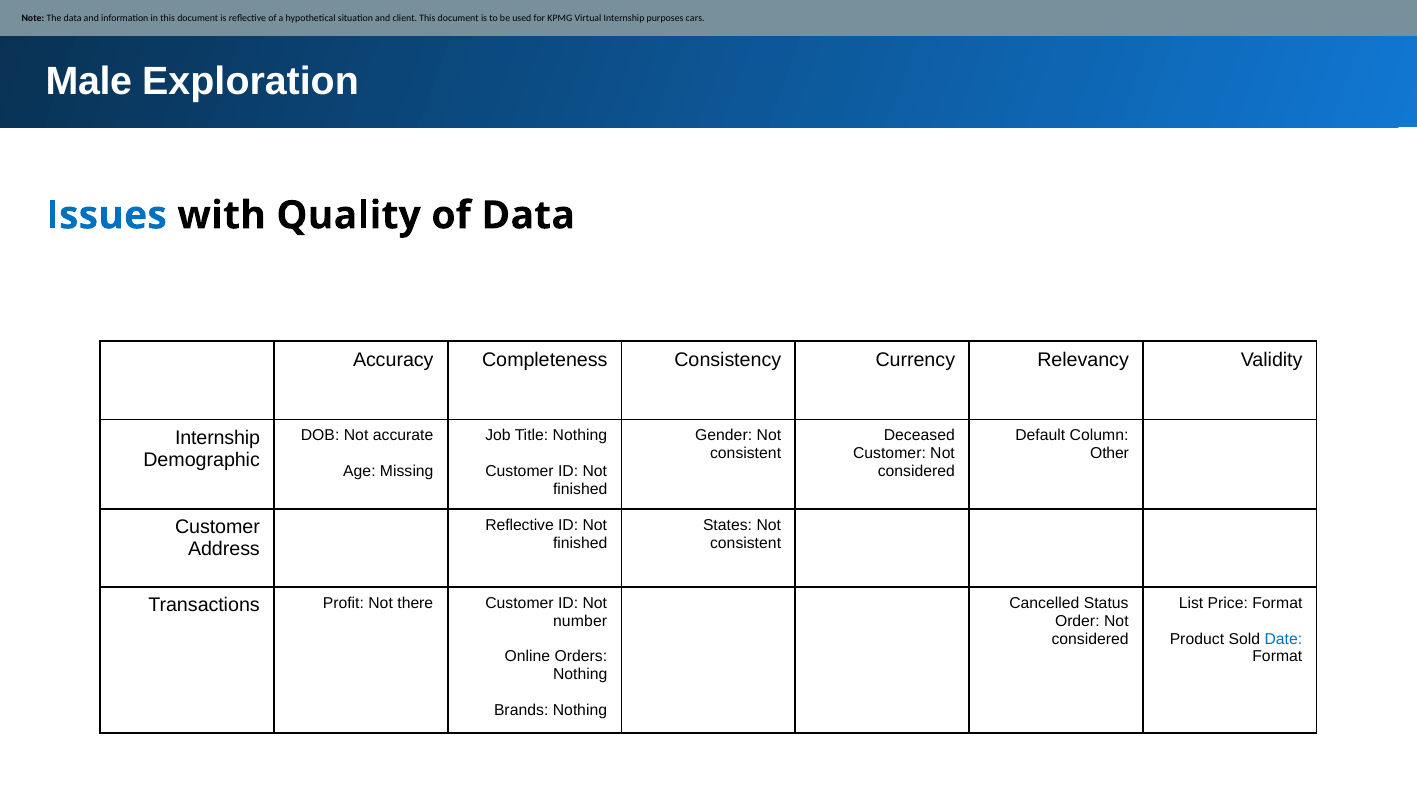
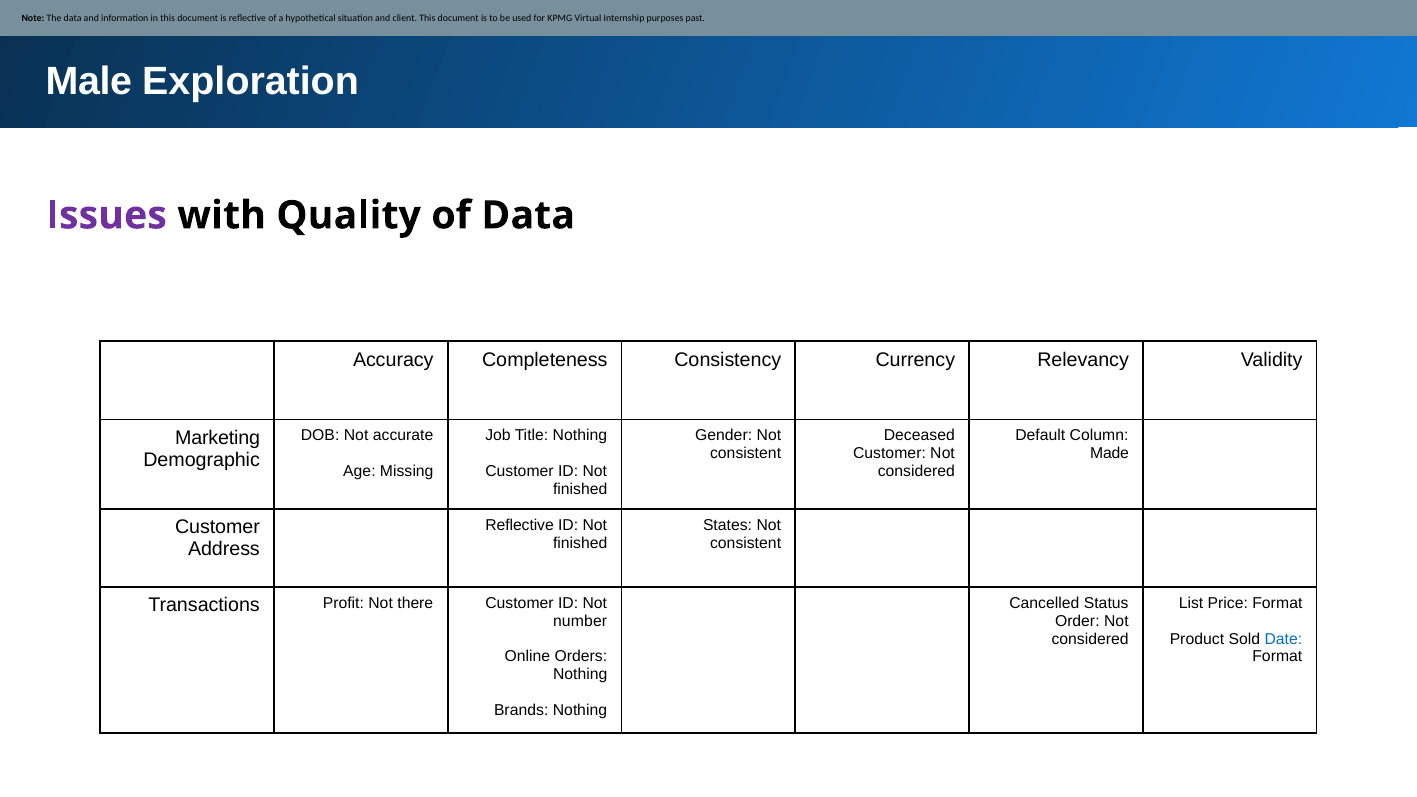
cars: cars -> past (695, 18)
Issues colour: blue -> purple (106, 215)
Internship: Internship -> Marketing (218, 438)
Other: Other -> Made (1110, 453)
